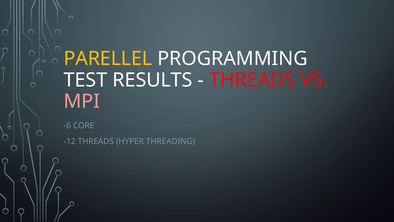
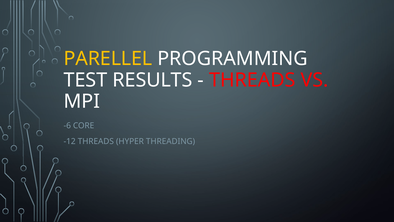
MPI colour: pink -> white (82, 101)
